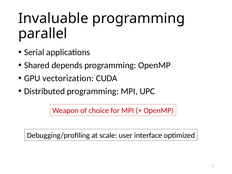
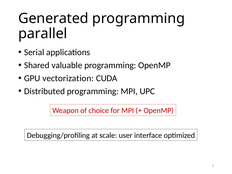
Invaluable: Invaluable -> Generated (53, 18)
depends: depends -> valuable (67, 65)
